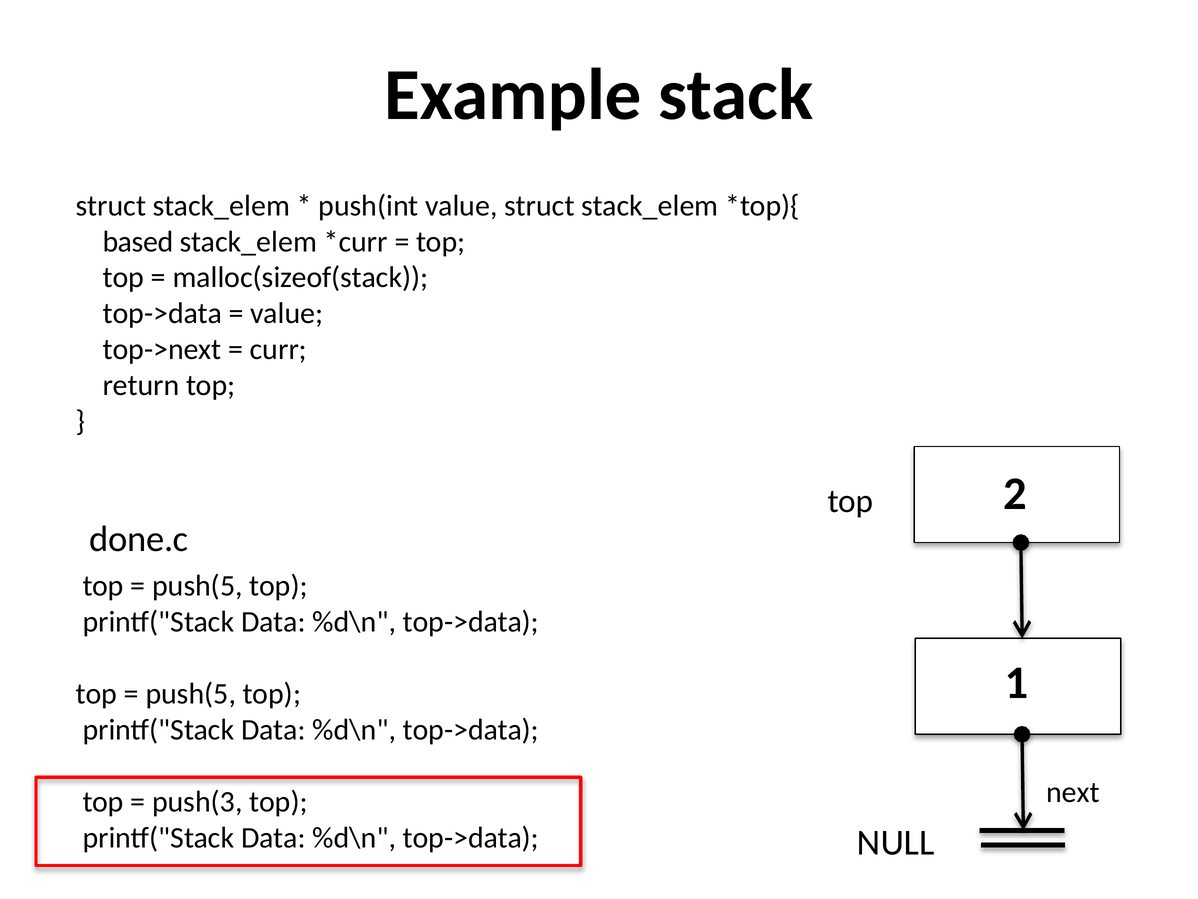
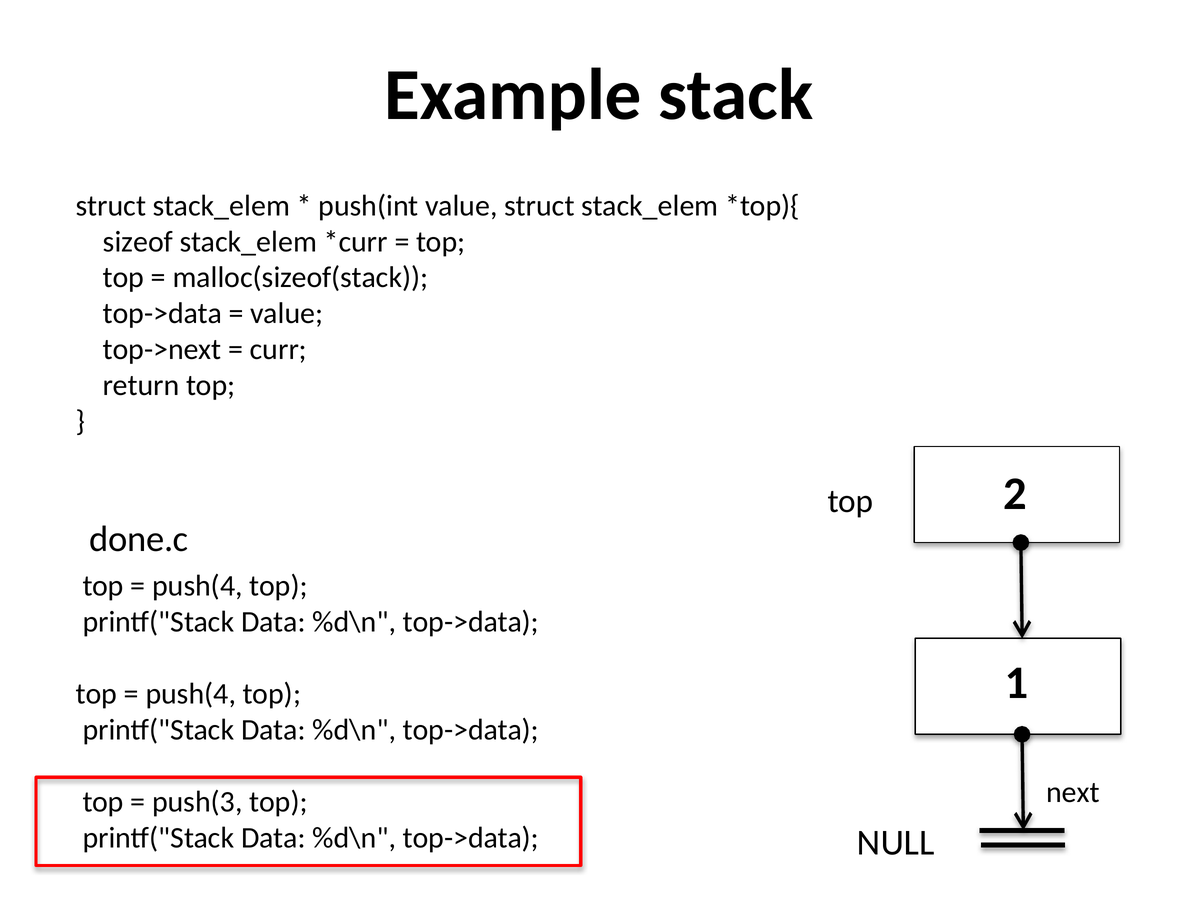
based: based -> sizeof (138, 242)
push(5: push(5 -> push(4 (197, 586)
push(5: push(5 -> push(4 (191, 694)
